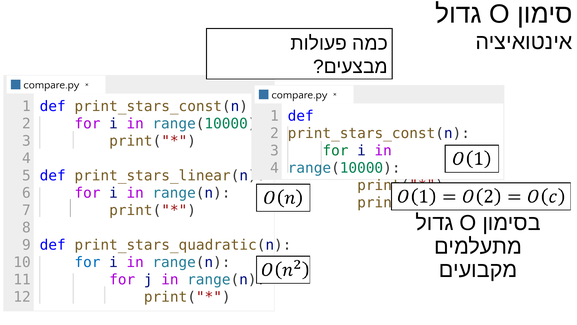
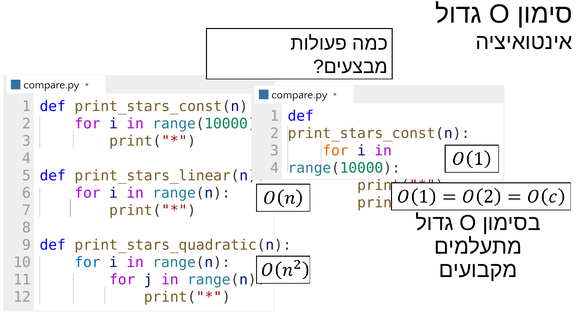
for colour: green -> orange (335, 151)
